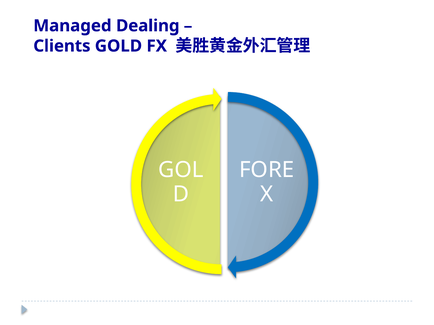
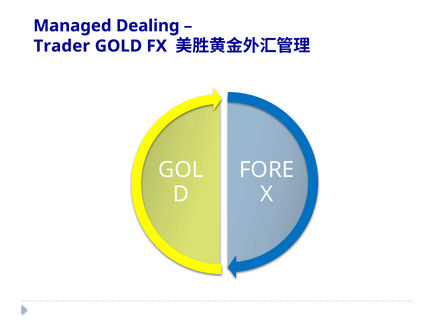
Clients: Clients -> Trader (62, 46)
